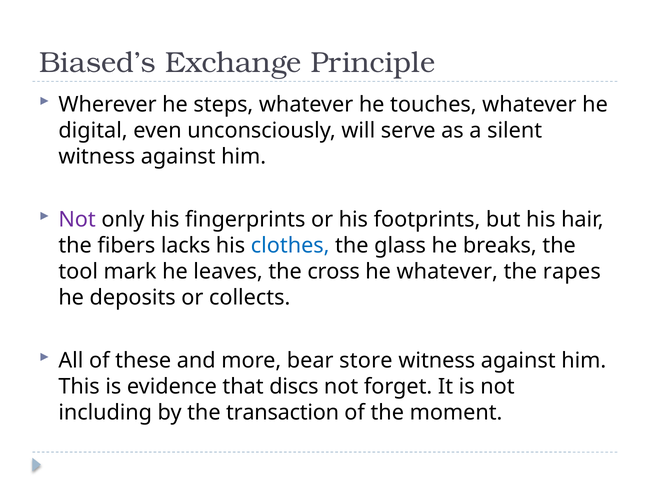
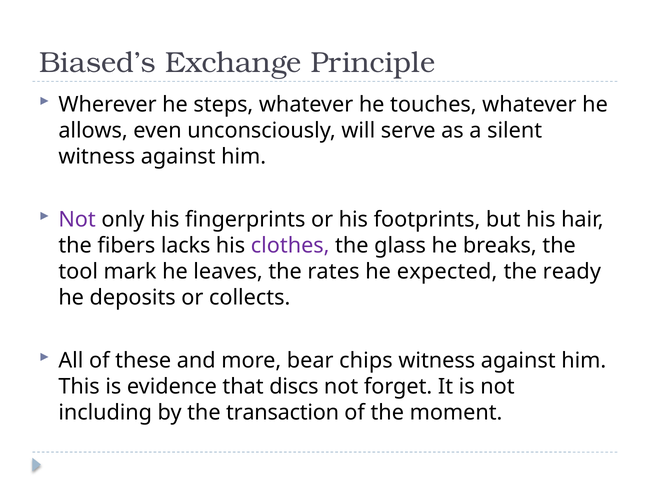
digital: digital -> allows (93, 130)
clothes colour: blue -> purple (290, 245)
cross: cross -> rates (333, 271)
he whatever: whatever -> expected (447, 271)
rapes: rapes -> ready (572, 271)
store: store -> chips (366, 360)
